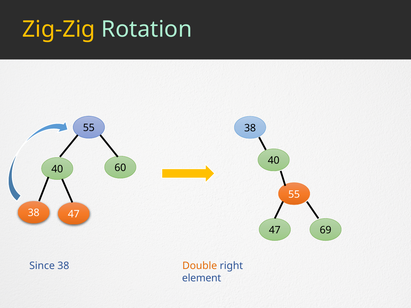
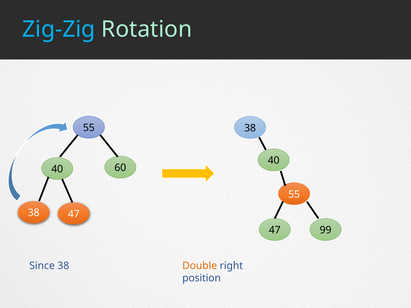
Zig-Zig colour: yellow -> light blue (59, 29)
69: 69 -> 99 (326, 230)
element: element -> position (202, 278)
